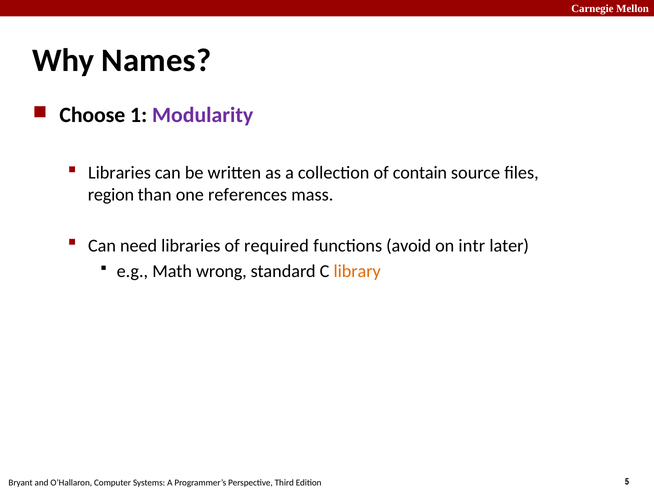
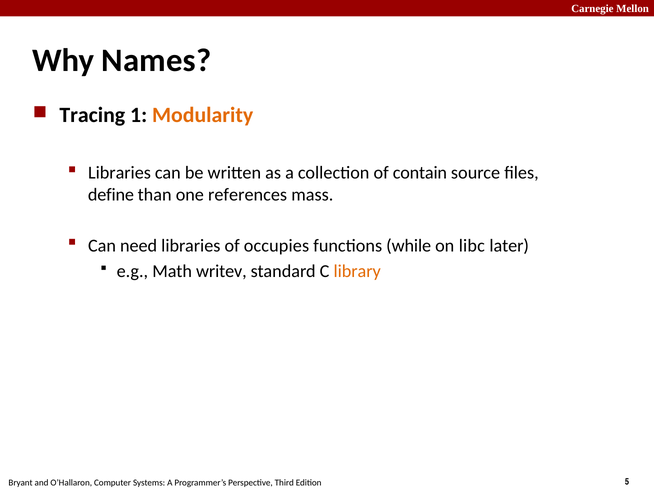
Choose: Choose -> Tracing (92, 115)
Modularity colour: purple -> orange (203, 115)
region: region -> define (111, 195)
required: required -> occupies (276, 246)
avoid: avoid -> while (409, 246)
intr: intr -> libc (472, 246)
wrong: wrong -> writev (221, 271)
